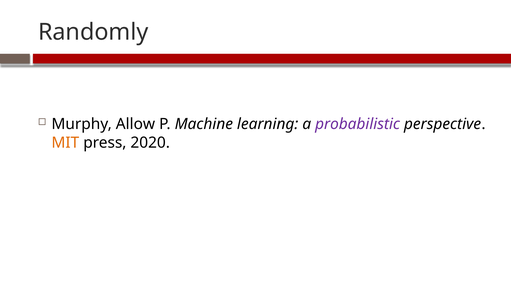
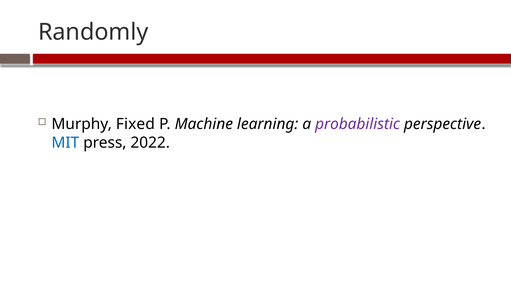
Allow: Allow -> Fixed (135, 124)
MIT colour: orange -> blue (65, 142)
2020: 2020 -> 2022 (150, 142)
